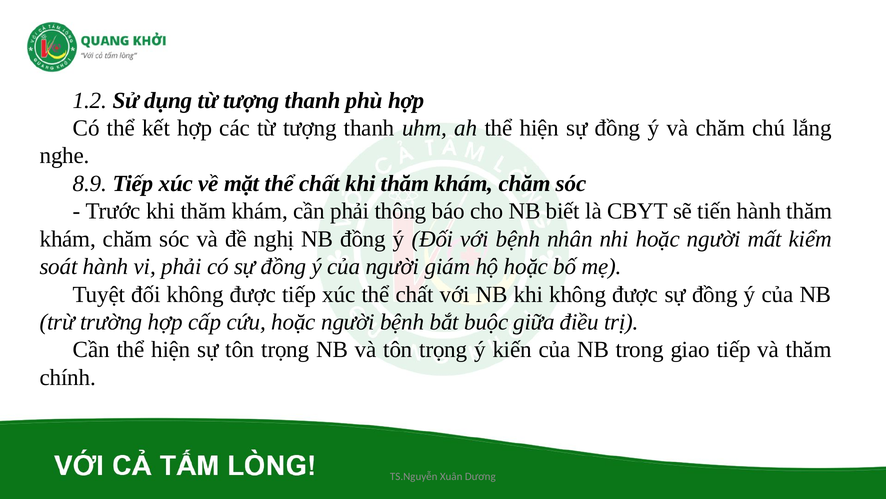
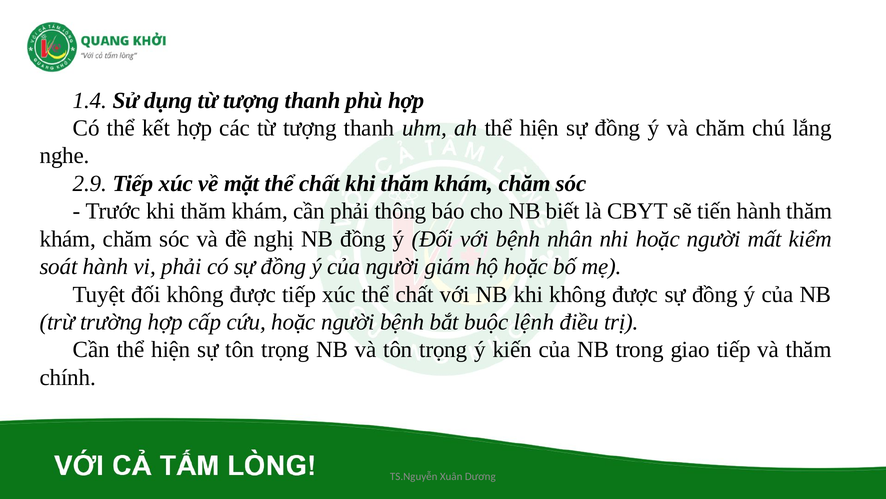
1.2: 1.2 -> 1.4 (90, 100)
8.9: 8.9 -> 2.9 (90, 183)
giữa: giữa -> lệnh (534, 322)
